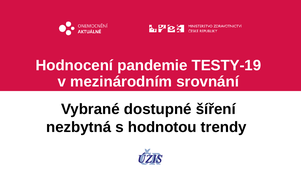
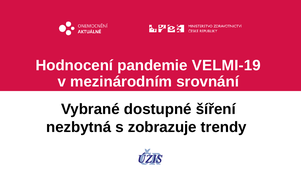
TESTY-19: TESTY-19 -> VELMI-19 (226, 66)
hodnotou: hodnotou -> zobrazuje (162, 127)
